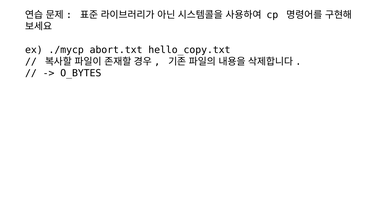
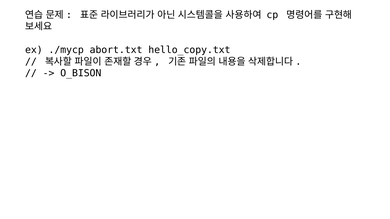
O_BYTES: O_BYTES -> O_BISON (81, 73)
